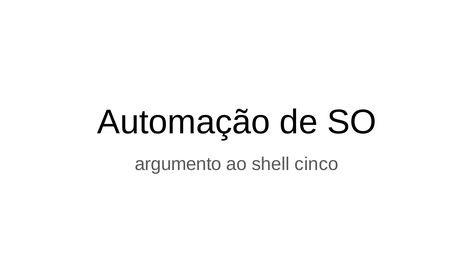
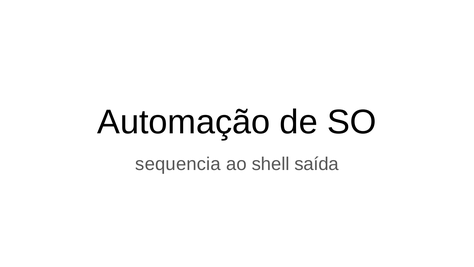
argumento: argumento -> sequencia (178, 164)
cinco: cinco -> saída (317, 164)
